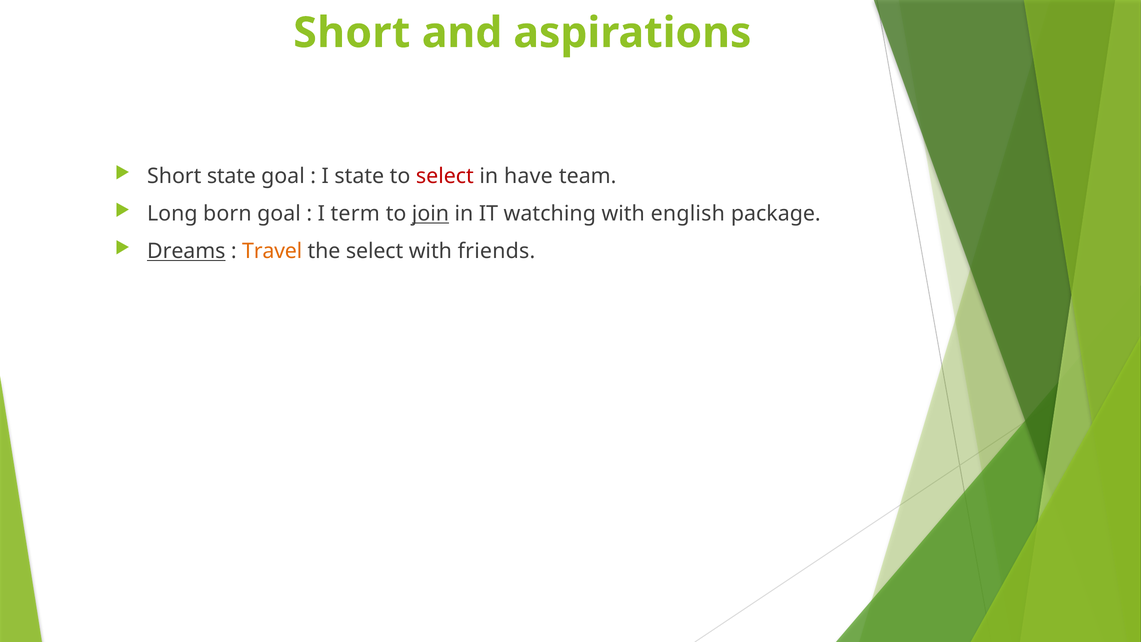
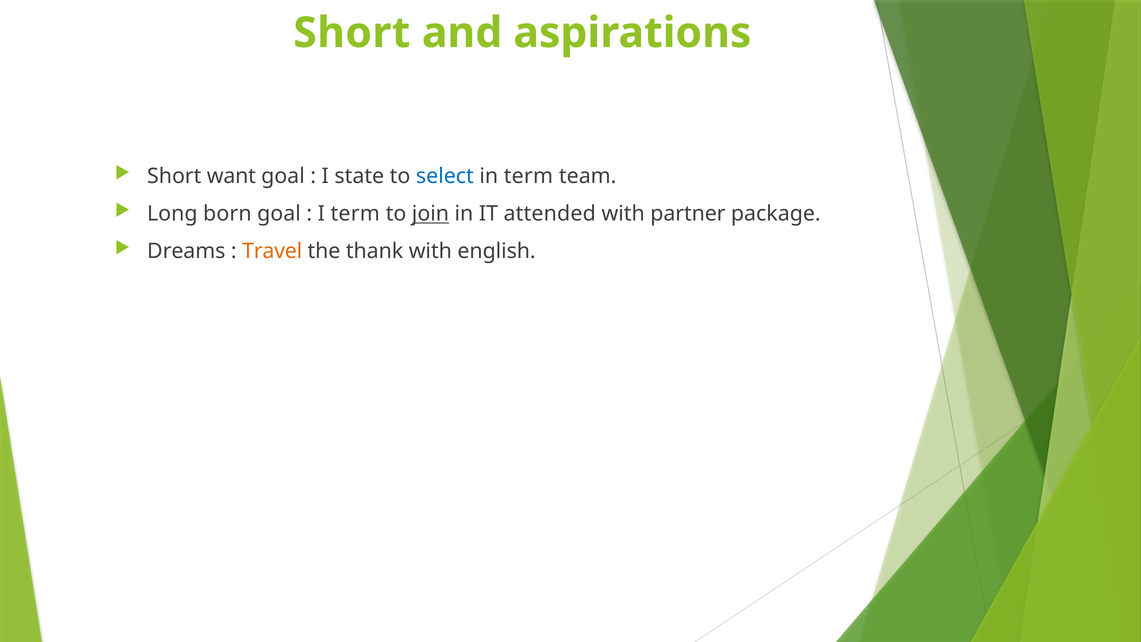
Short state: state -> want (231, 176)
select colour: red -> blue (445, 176)
in have: have -> term (528, 176)
watching: watching -> attended (550, 214)
english: english -> partner (688, 214)
Dreams underline: present -> none (186, 251)
the select: select -> thank (375, 251)
friends: friends -> english (497, 251)
